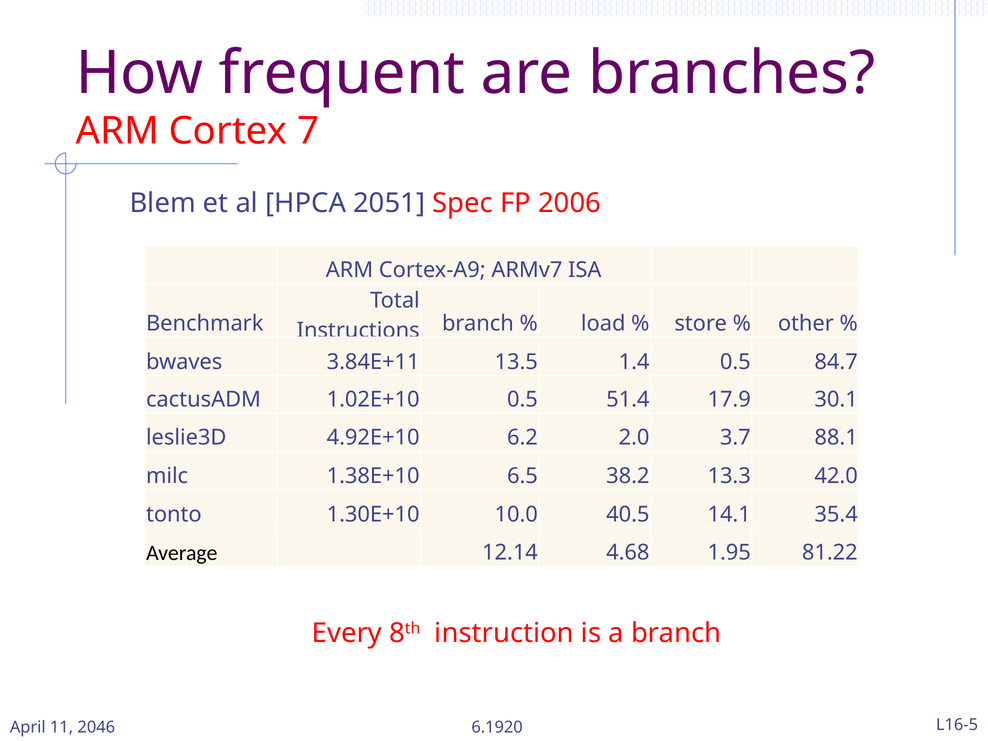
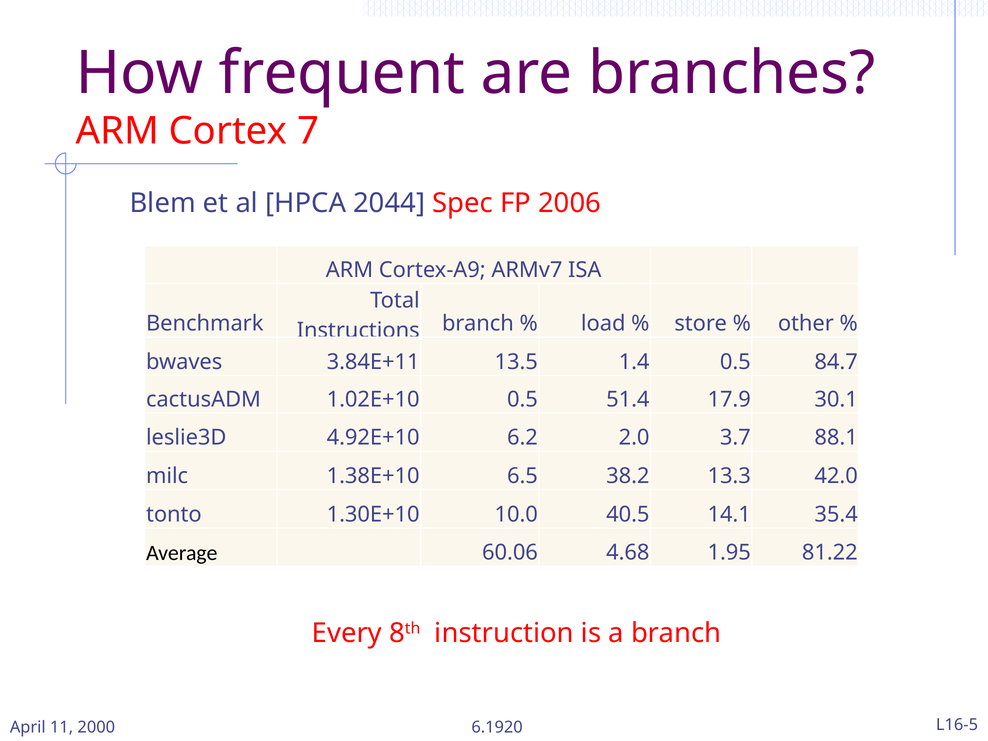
2051: 2051 -> 2044 (389, 203)
12.14: 12.14 -> 60.06 (510, 553)
2046: 2046 -> 2000 (96, 727)
